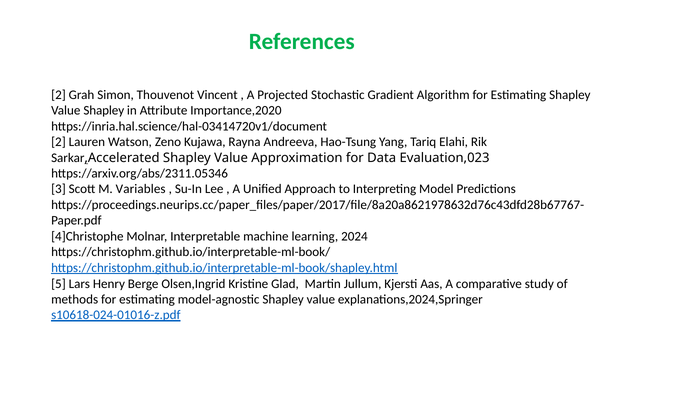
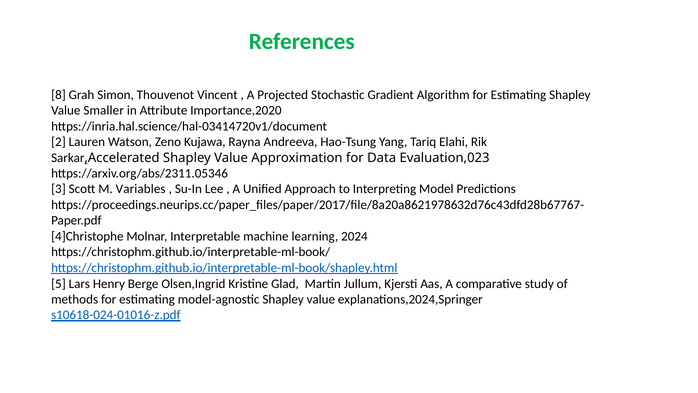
2: 2 -> 8 (58, 95)
Value Shapley: Shapley -> Smaller (104, 110)
